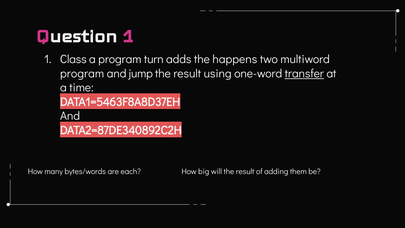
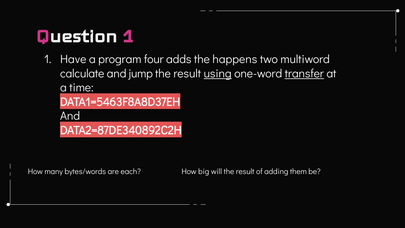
Class: Class -> Have (73, 59)
turn: turn -> four (154, 59)
program: program -> calculate (82, 73)
using underline: none -> present (218, 73)
